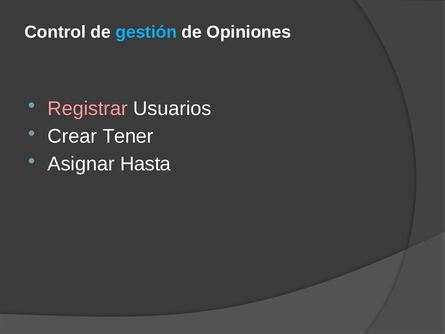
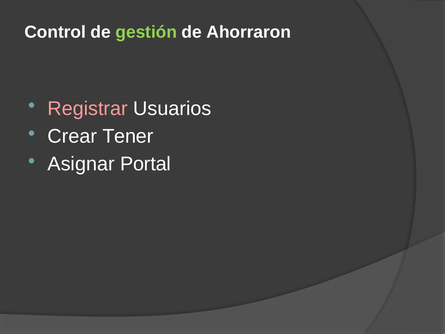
gestión colour: light blue -> light green (146, 32)
Opiniones: Opiniones -> Ahorraron (249, 32)
Hasta: Hasta -> Portal (146, 164)
